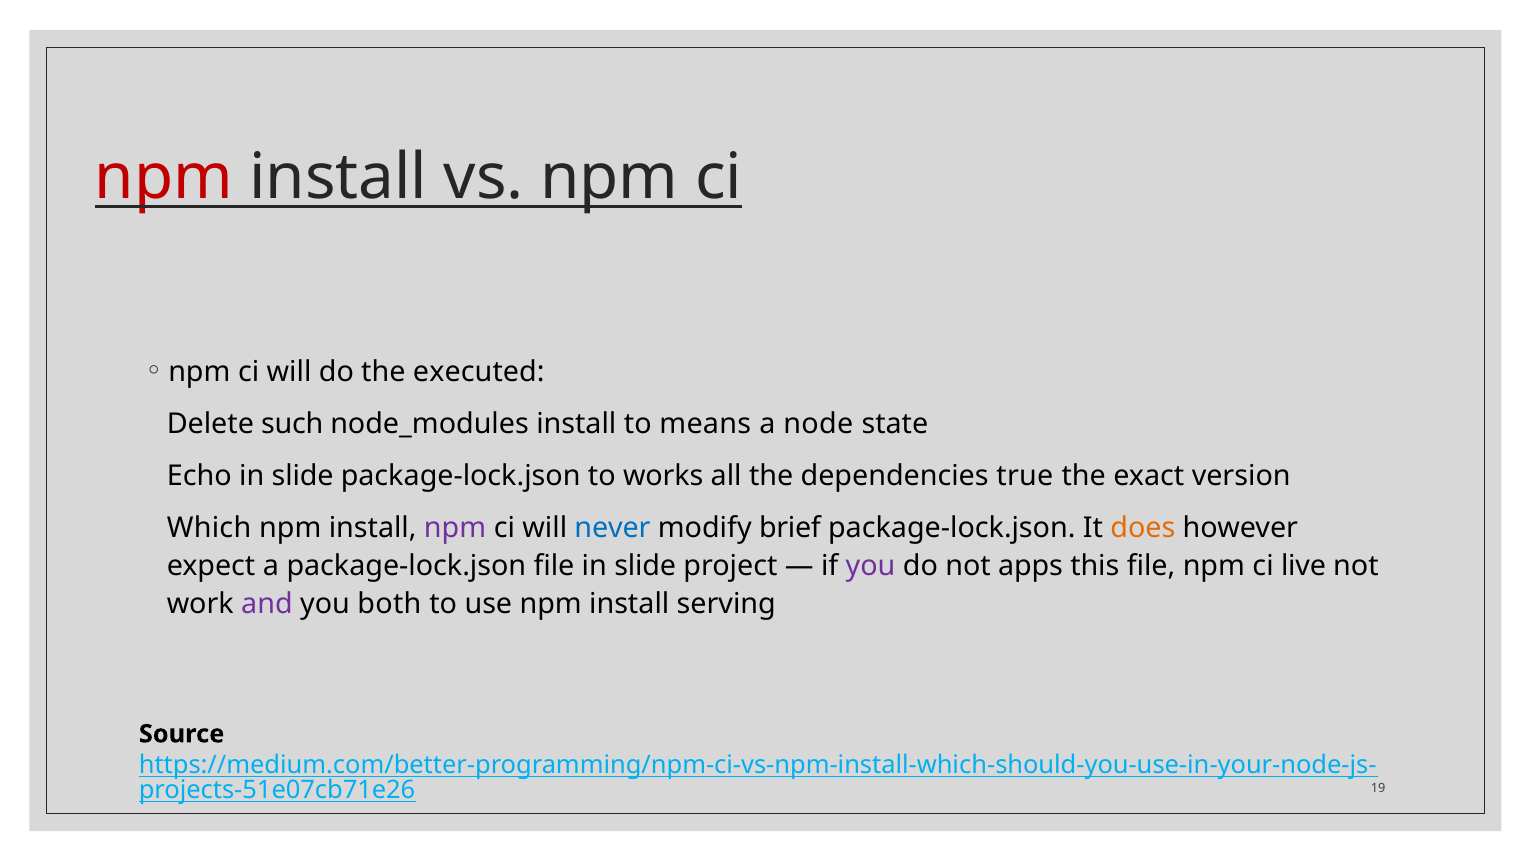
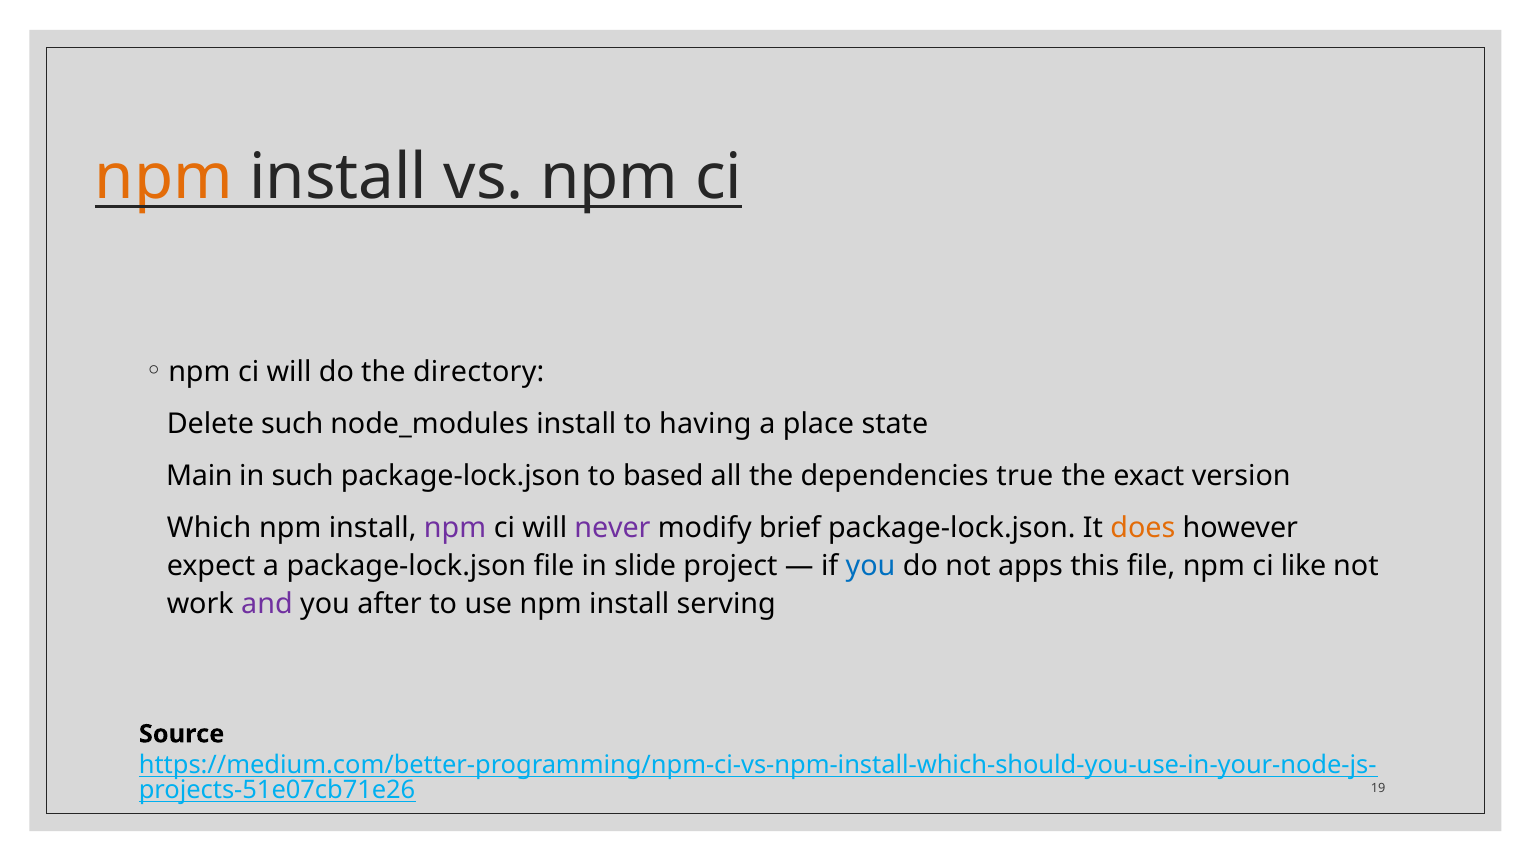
npm colour: red -> orange (164, 178)
executed: executed -> directory (479, 372)
means: means -> having (705, 424)
node: node -> place (818, 424)
Echo: Echo -> Main (199, 476)
slide: slide -> such (303, 476)
works: works -> based (663, 476)
never colour: blue -> purple (613, 528)
you colour: purple -> blue (871, 566)
live: live -> like (1304, 566)
both: both -> after (390, 604)
